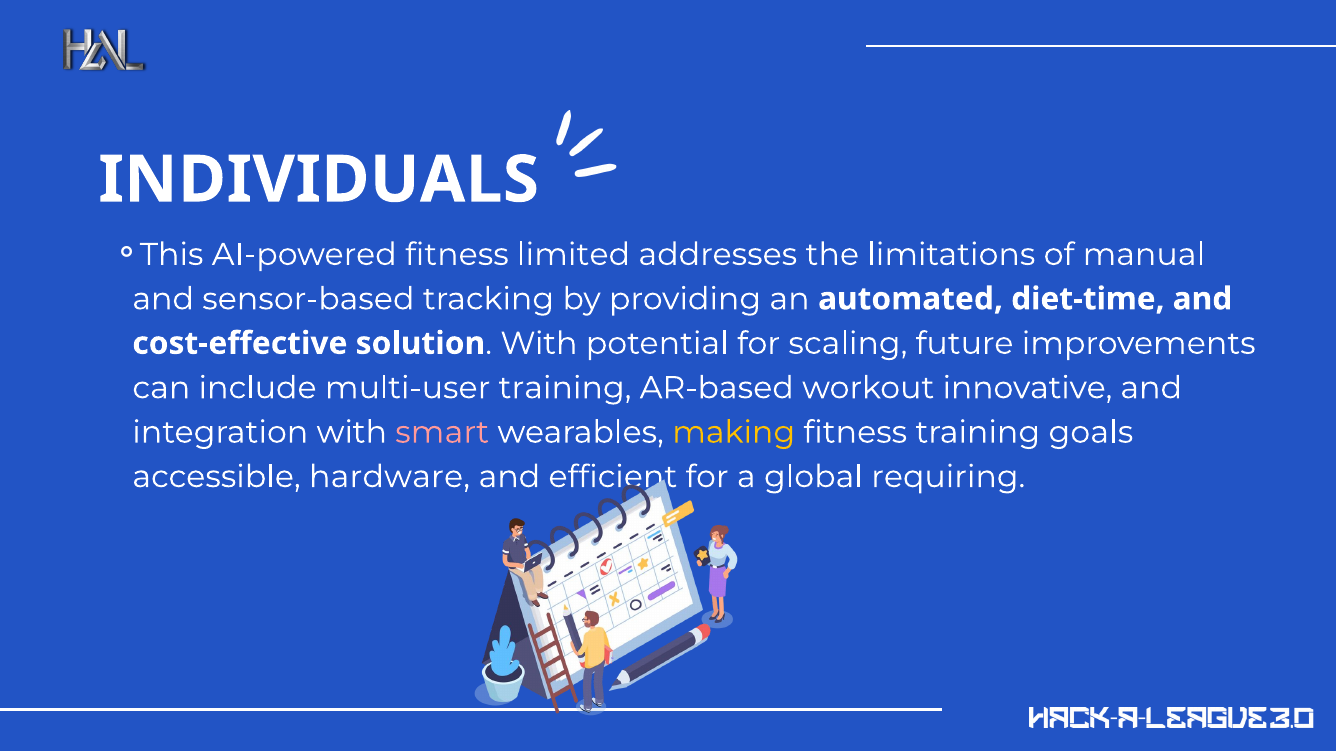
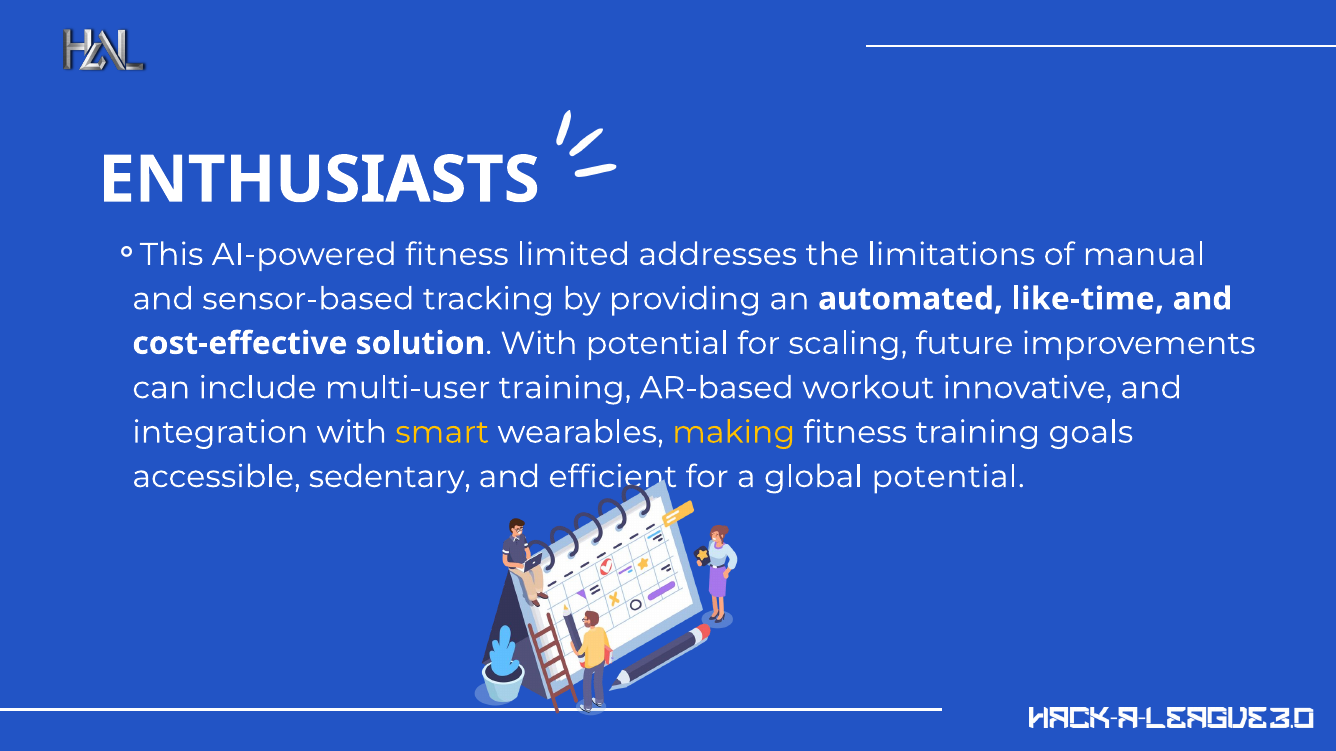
INDIVIDUALS: INDIVIDUALS -> ENTHUSIASTS (319, 180)
diet-time: diet-time -> like-time (1088, 299)
smart colour: pink -> yellow (442, 433)
hardware: hardware -> sedentary (390, 477)
global requiring: requiring -> potential (948, 477)
